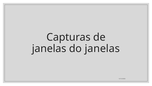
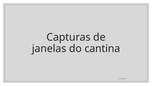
do janelas: janelas -> cantina (102, 48)
